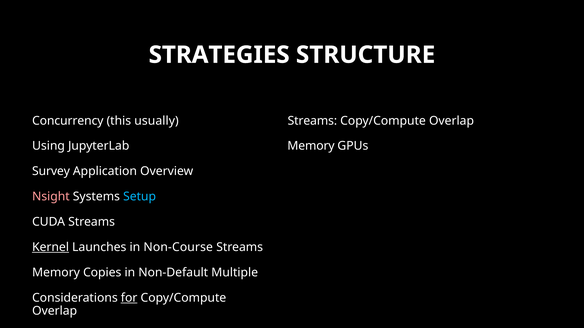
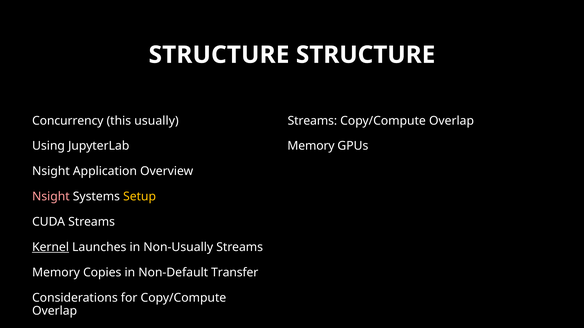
STRATEGIES: STRATEGIES -> STRUCTURE (219, 55)
Survey: Survey -> Nsight (51, 172)
Setup colour: light blue -> yellow (140, 197)
Non-Course: Non-Course -> Non-Usually (178, 248)
Multiple: Multiple -> Transfer (235, 273)
for underline: present -> none (129, 298)
